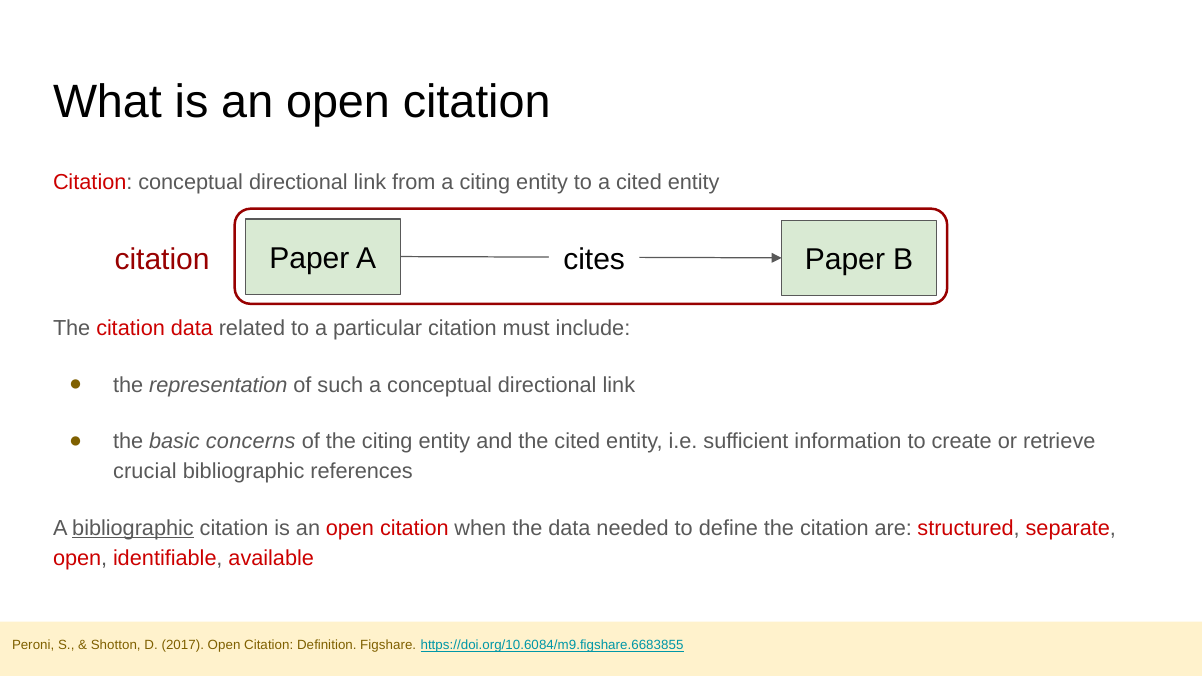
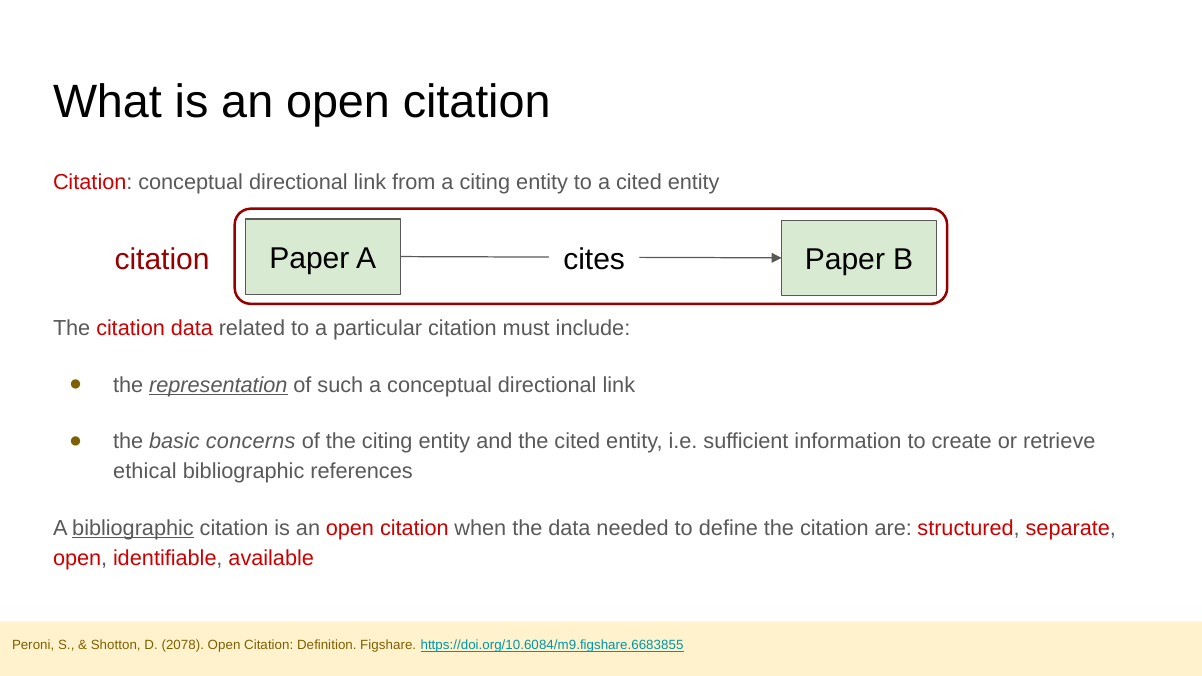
representation underline: none -> present (218, 385)
crucial: crucial -> ethical (145, 472)
2017: 2017 -> 2078 (183, 645)
